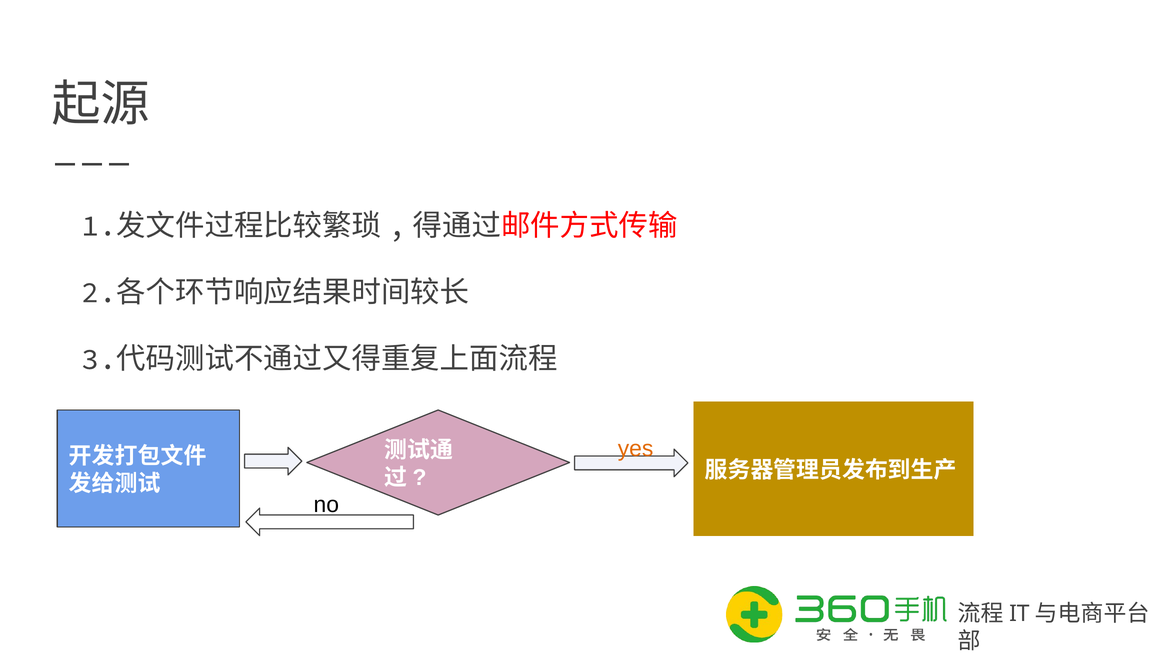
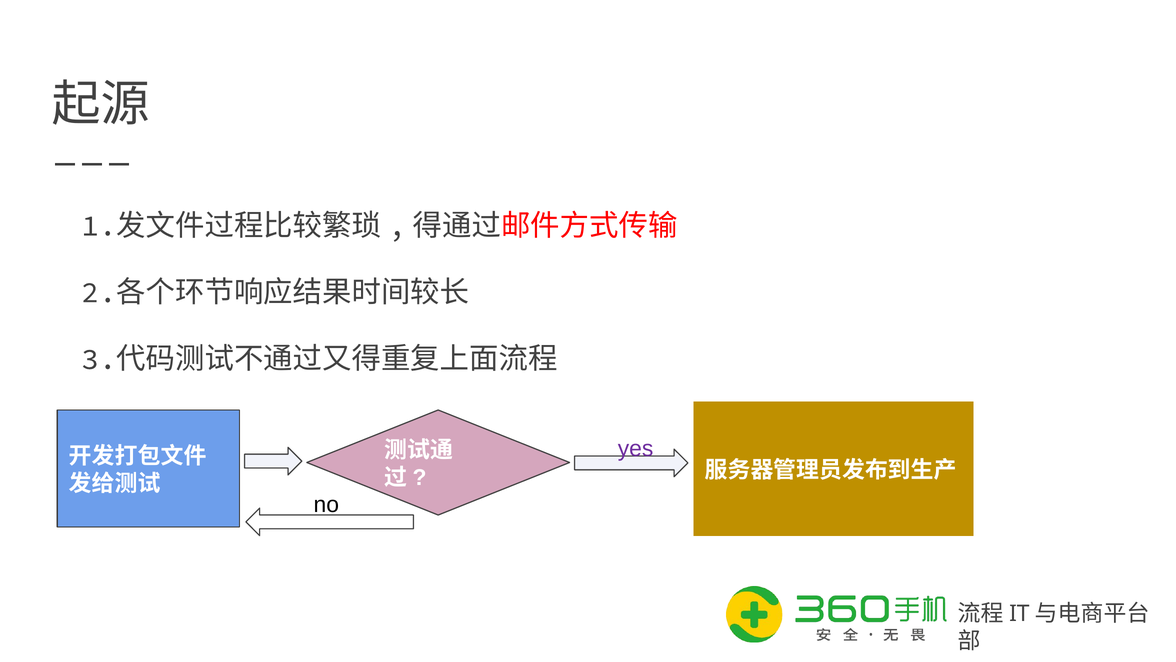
yes colour: orange -> purple (636, 448)
